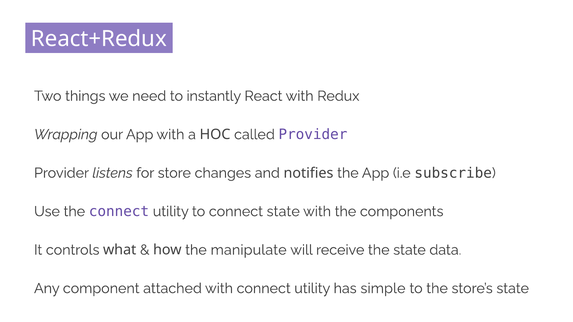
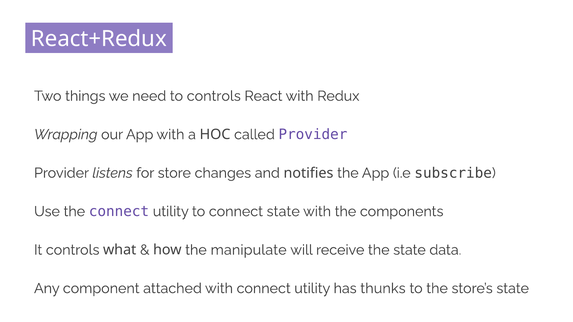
to instantly: instantly -> controls (214, 96)
simple: simple -> thunks (383, 289)
